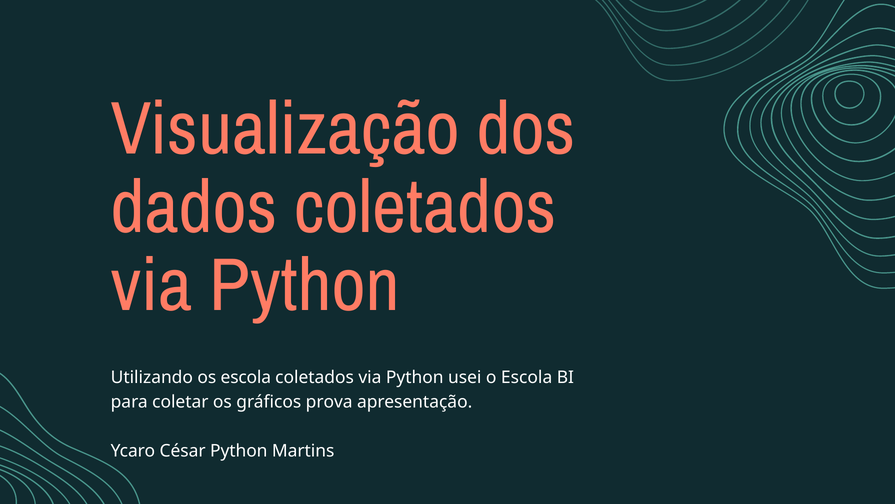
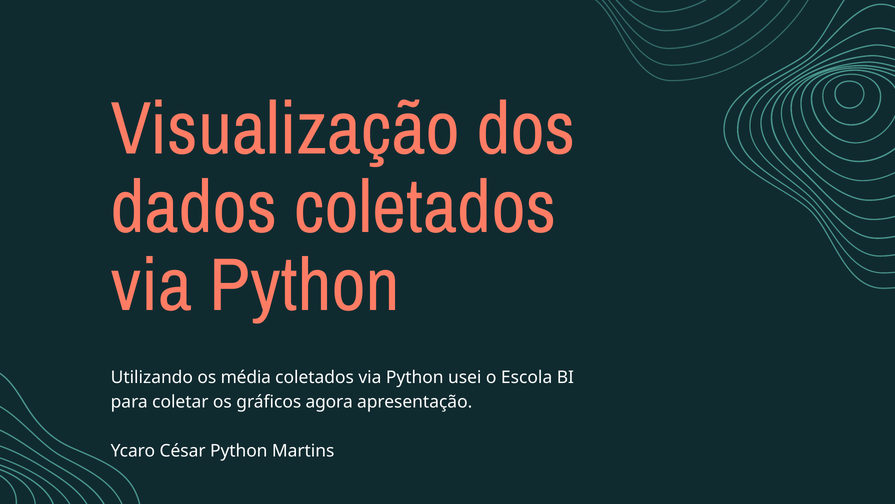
os escola: escola -> média (246, 377)
prova: prova -> agora (329, 402)
